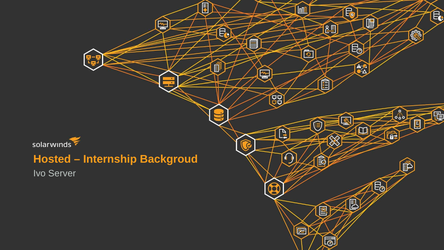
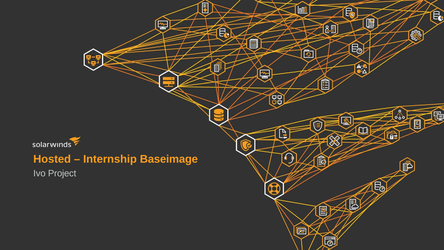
Backgroud: Backgroud -> Baseimage (169, 159)
Server: Server -> Project (62, 173)
